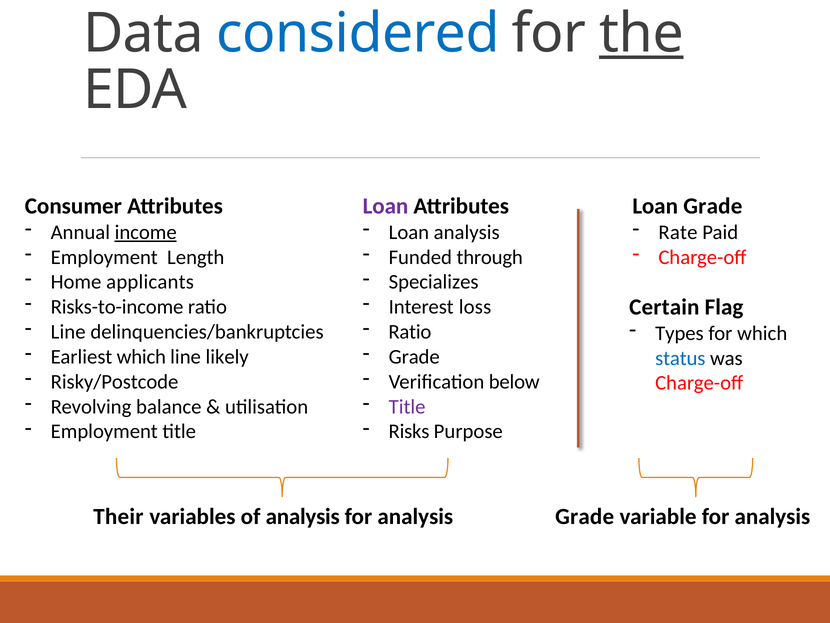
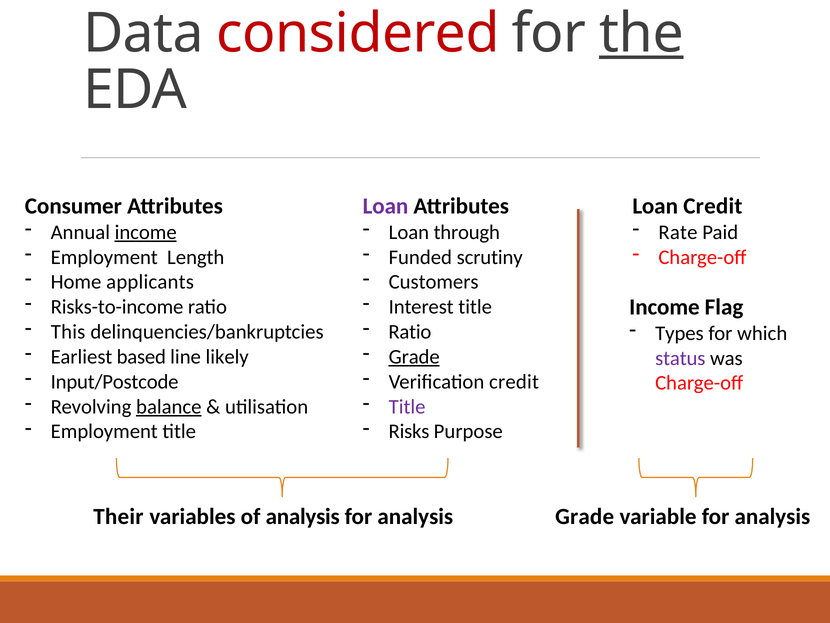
considered colour: blue -> red (358, 34)
Loan Grade: Grade -> Credit (713, 206)
Loan analysis: analysis -> through (467, 232)
through: through -> scrutiny (490, 257)
Specializes: Specializes -> Customers (434, 282)
Interest loss: loss -> title (475, 307)
Certain: Certain -> Income (664, 307)
Line: Line -> This (68, 332)
Earliest which: which -> based (141, 357)
Grade underline: none -> present (414, 357)
status colour: blue -> purple (680, 358)
Risky/Postcode: Risky/Postcode -> Input/Postcode (115, 381)
Verification below: below -> credit (514, 381)
balance underline: none -> present (169, 406)
